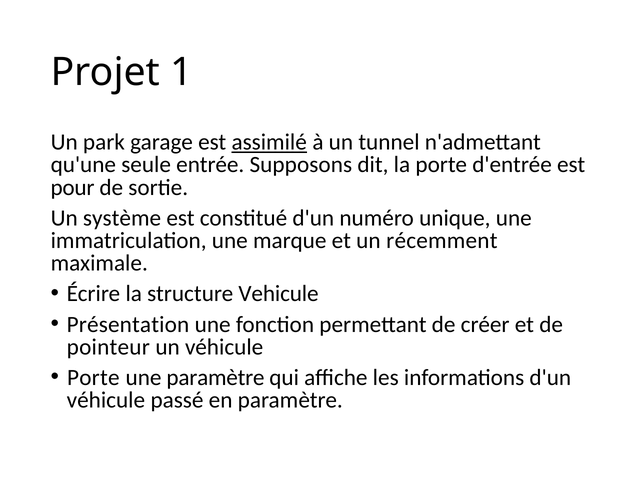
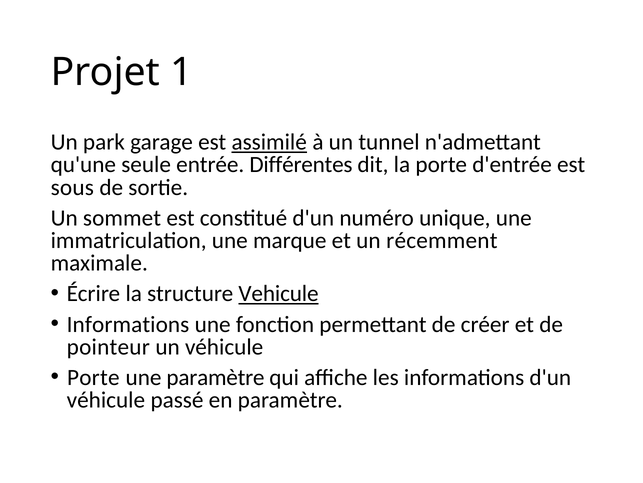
Supposons: Supposons -> Différentes (301, 165)
pour: pour -> sous (72, 187)
système: système -> sommet (122, 218)
Vehicule underline: none -> present (279, 293)
Présentation: Présentation -> Informations (128, 324)
